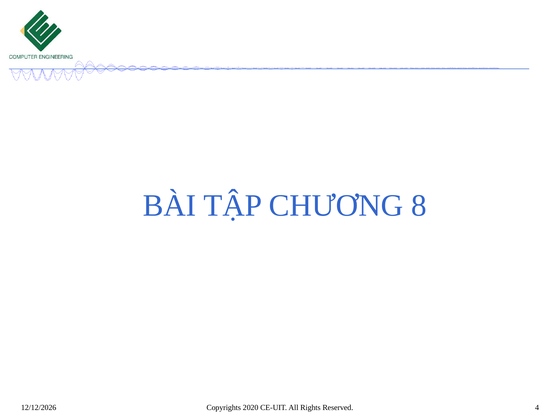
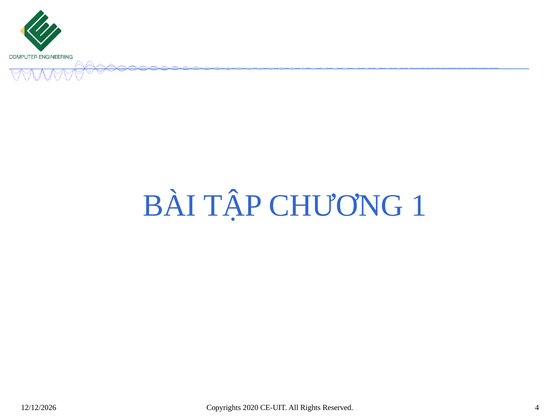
8: 8 -> 1 (419, 206)
